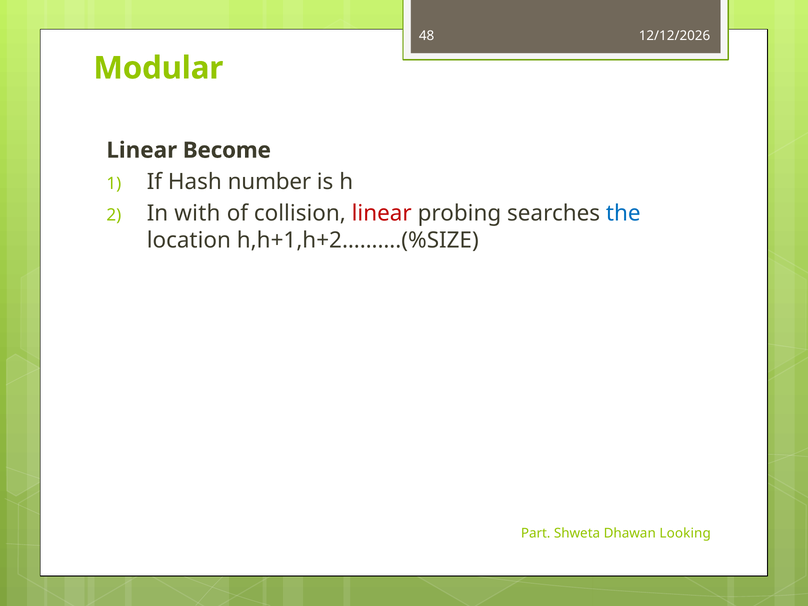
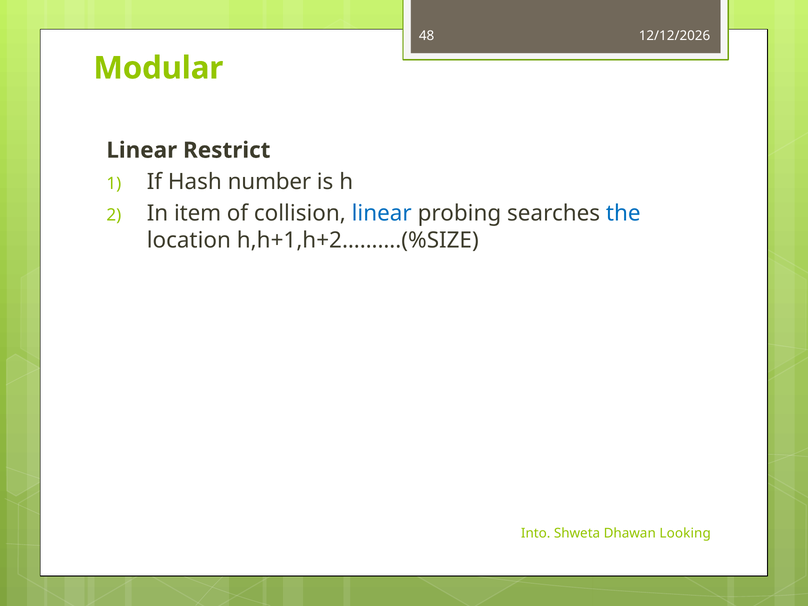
Become: Become -> Restrict (227, 150)
with: with -> item (198, 213)
linear colour: red -> blue (382, 213)
Part: Part -> Into (536, 533)
